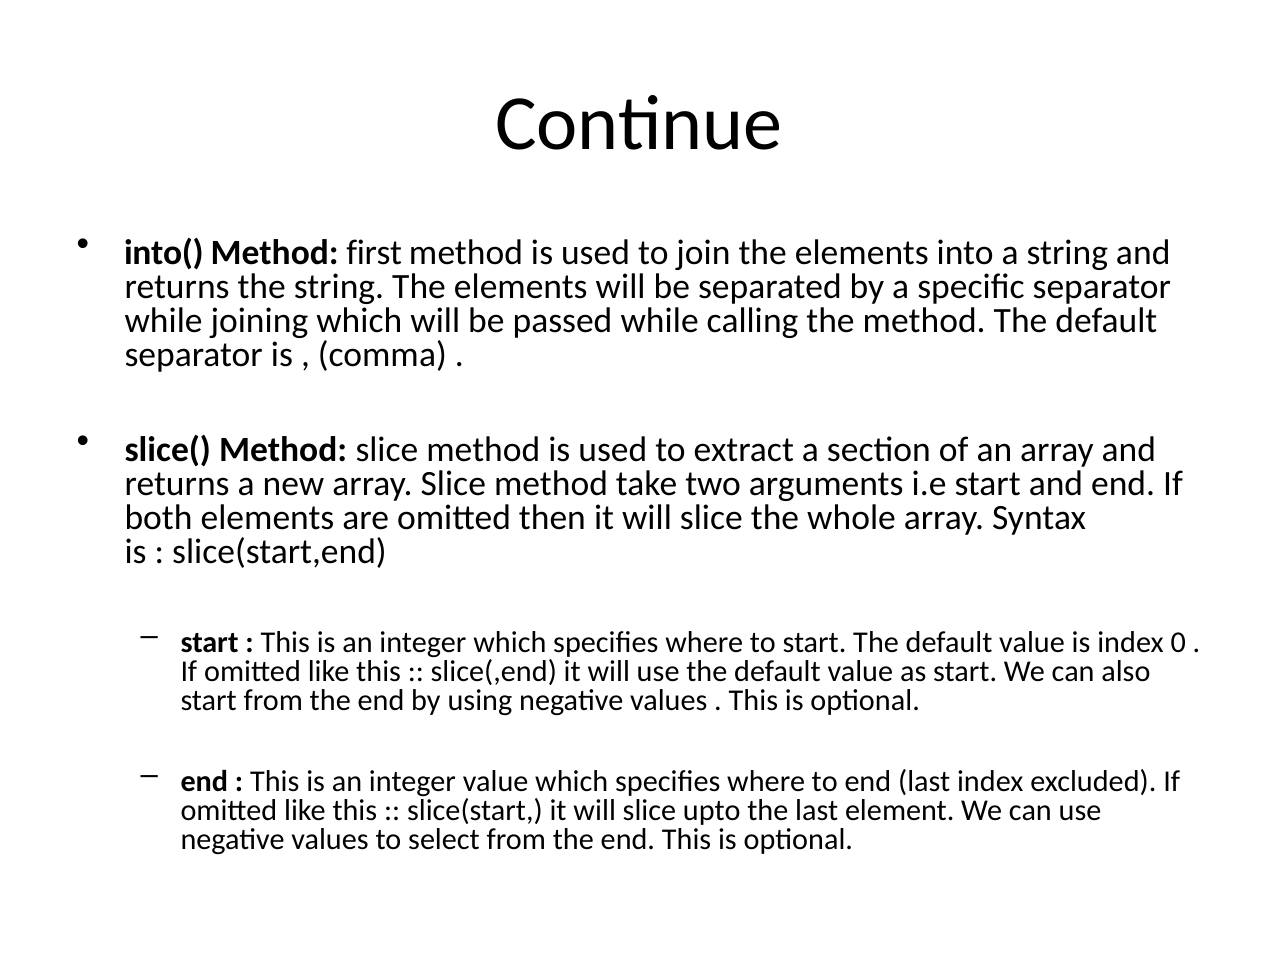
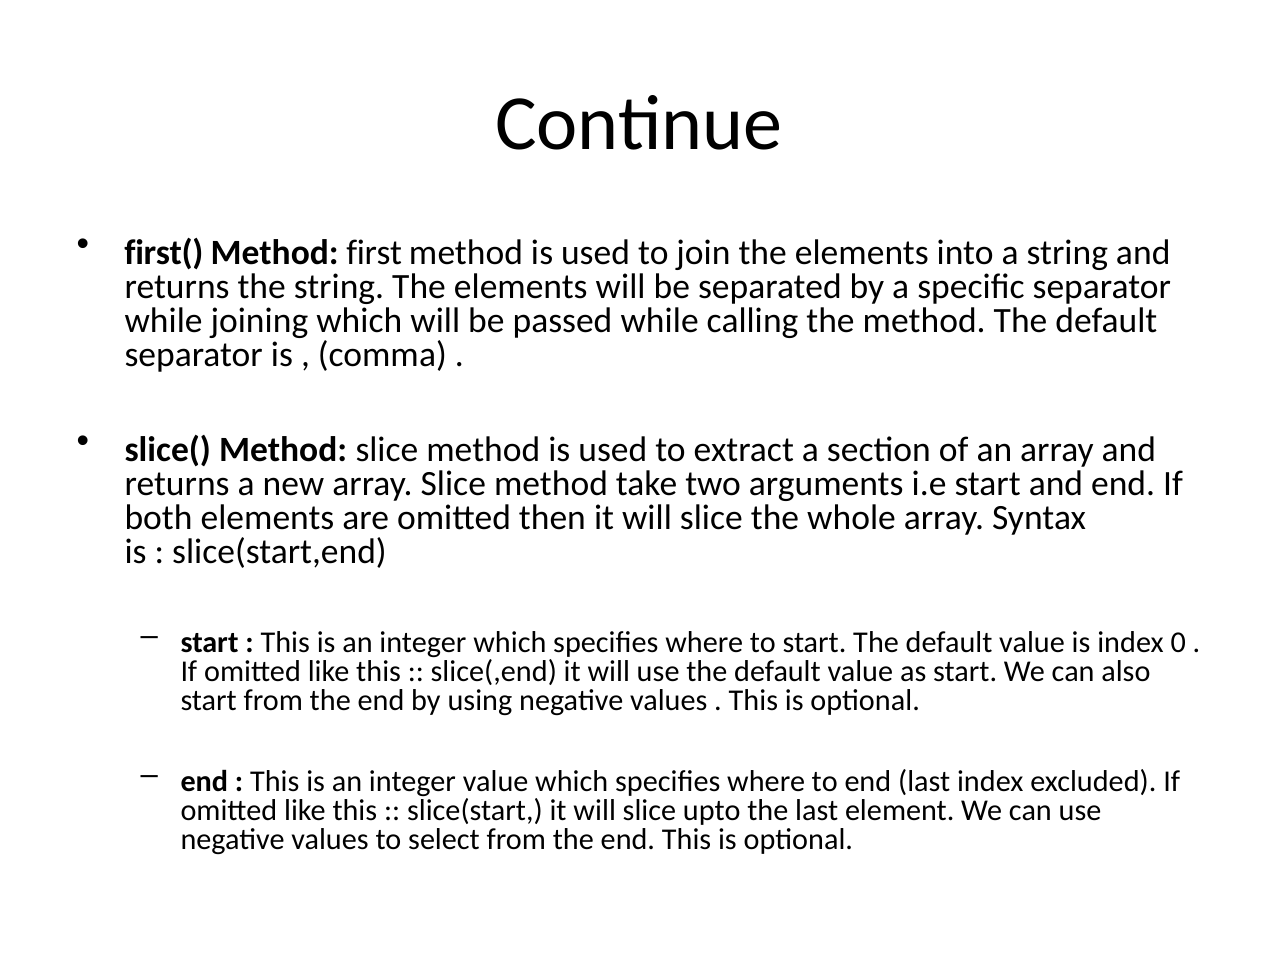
into(: into( -> first( (164, 252)
